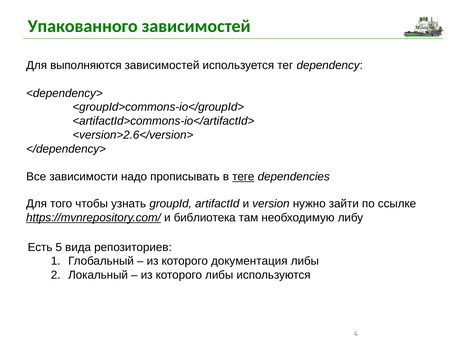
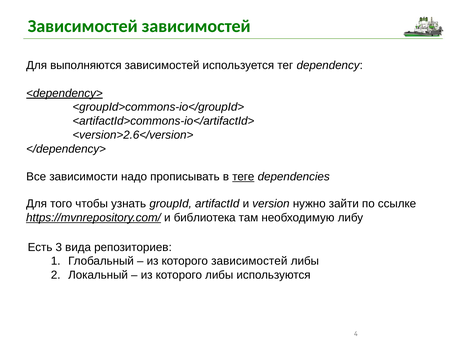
Упакованного: Упакованного -> Зависимостей (83, 26)
<dependency> underline: none -> present (64, 93)
5: 5 -> 3 (59, 247)
которого документация: документация -> зависимостей (249, 261)
